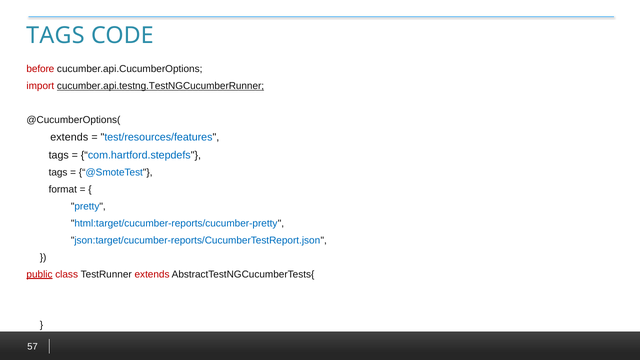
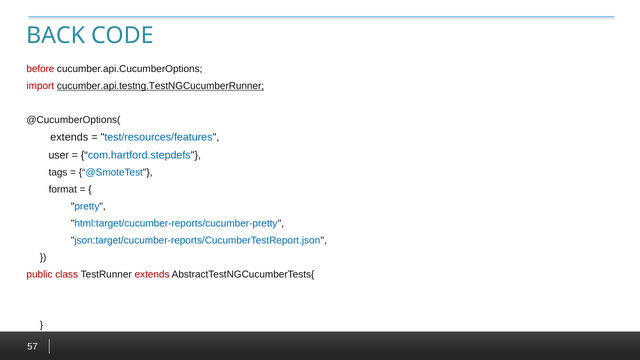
TAGS: TAGS -> BACK (56, 35)
tags: tags -> user (59, 155)
public underline: present -> none (40, 274)
